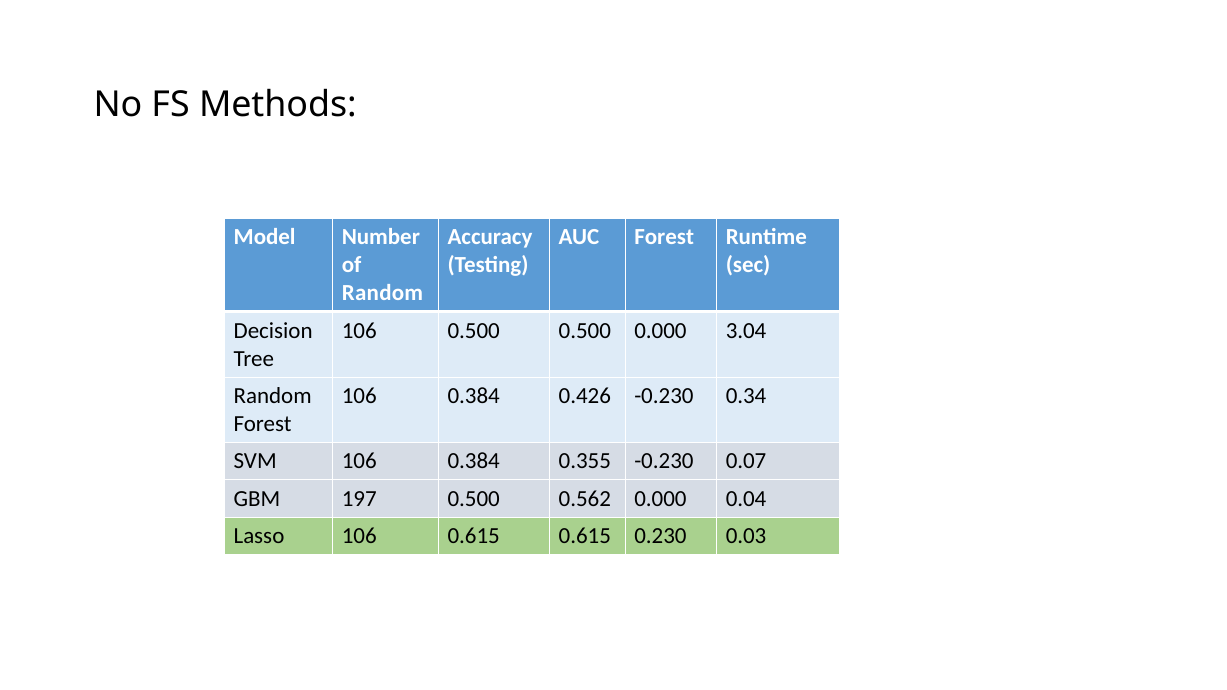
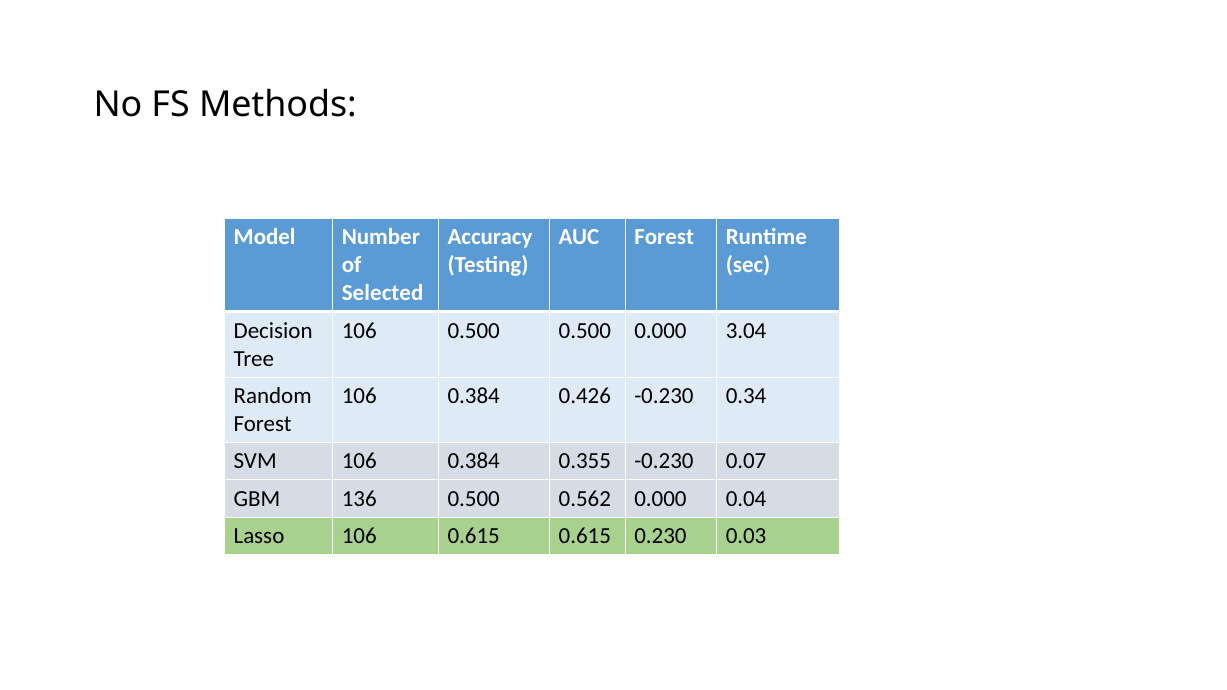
Random: Random -> Selected (383, 293)
197: 197 -> 136 (359, 499)
